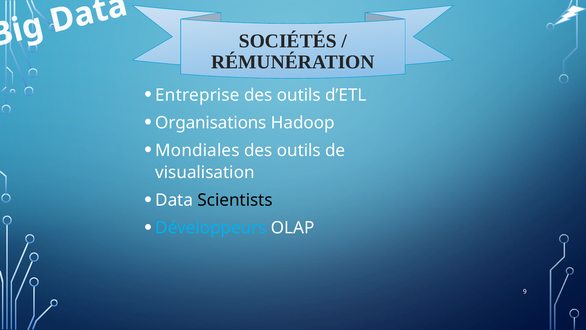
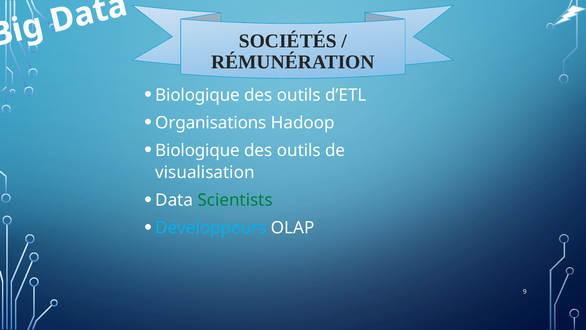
Entreprise: Entreprise -> Biologique (198, 95)
Mondiales: Mondiales -> Biologique (198, 150)
Scientists colour: black -> green (235, 200)
